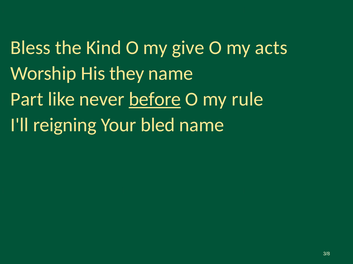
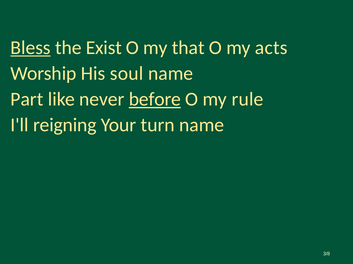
Bless underline: none -> present (31, 48)
Kind: Kind -> Exist (104, 48)
give: give -> that (188, 48)
they: they -> soul (127, 74)
bled: bled -> turn (158, 125)
